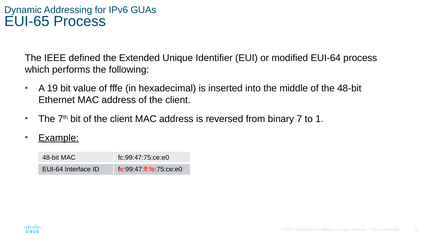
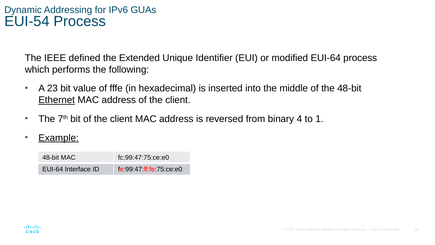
EUI-65: EUI-65 -> EUI-54 (27, 21)
19: 19 -> 23 (52, 88)
Ethernet underline: none -> present (57, 100)
7: 7 -> 4 (299, 119)
